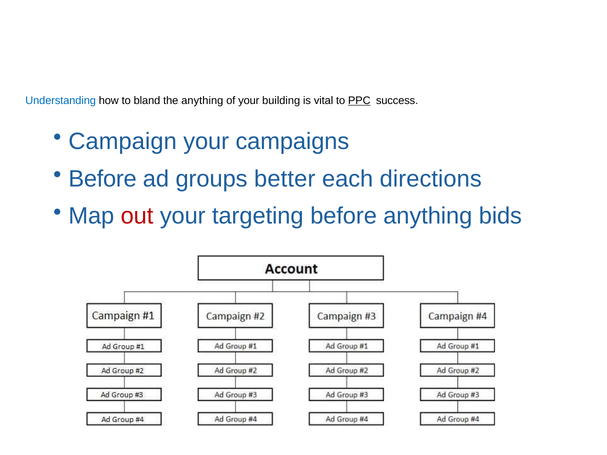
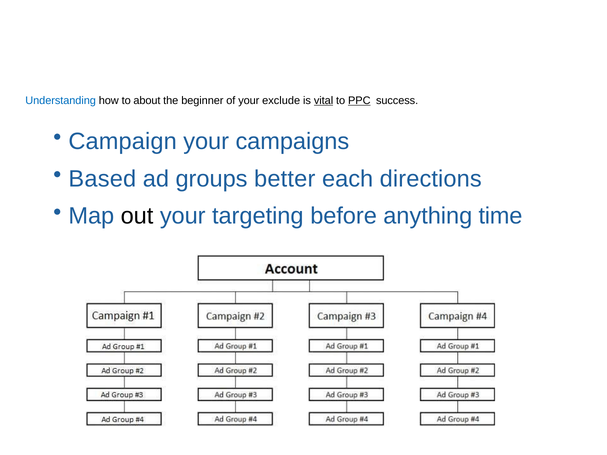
bland: bland -> about (147, 101)
the anything: anything -> beginner (202, 101)
building: building -> exclude (281, 101)
vital underline: none -> present (324, 101)
Before: Before -> Based (102, 179)
out colour: red -> black (137, 216)
bids: bids -> time (500, 216)
